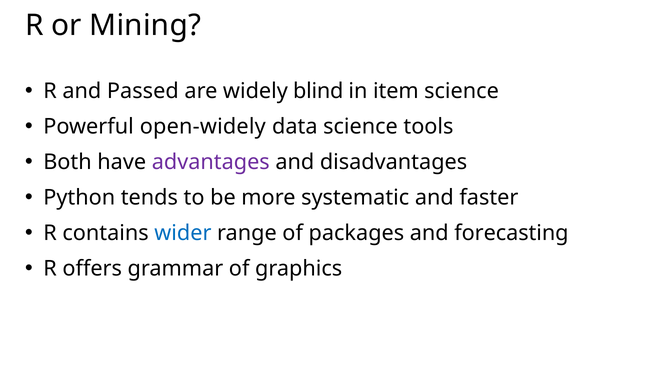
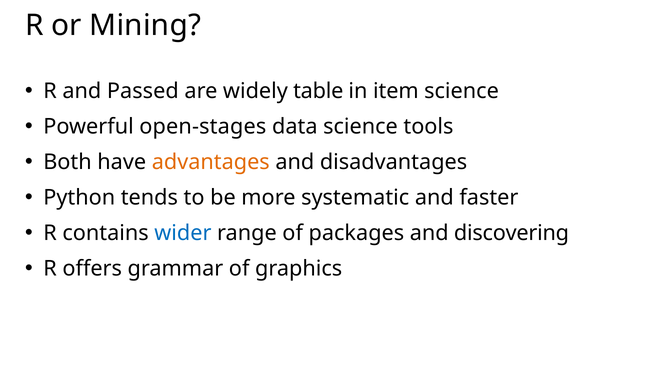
blind: blind -> table (318, 91)
open-widely: open-widely -> open-stages (203, 126)
advantages colour: purple -> orange (211, 162)
forecasting: forecasting -> discovering (512, 233)
